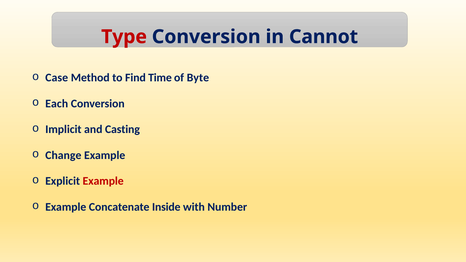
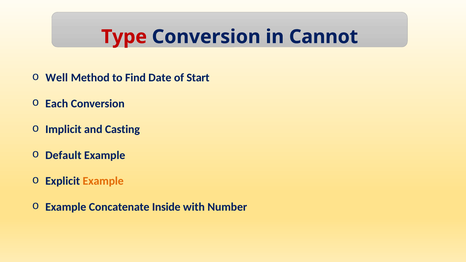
Case: Case -> Well (57, 78)
Time: Time -> Date (160, 78)
Byte: Byte -> Start (198, 78)
Change: Change -> Default (63, 155)
Example colour: red -> orange (103, 181)
